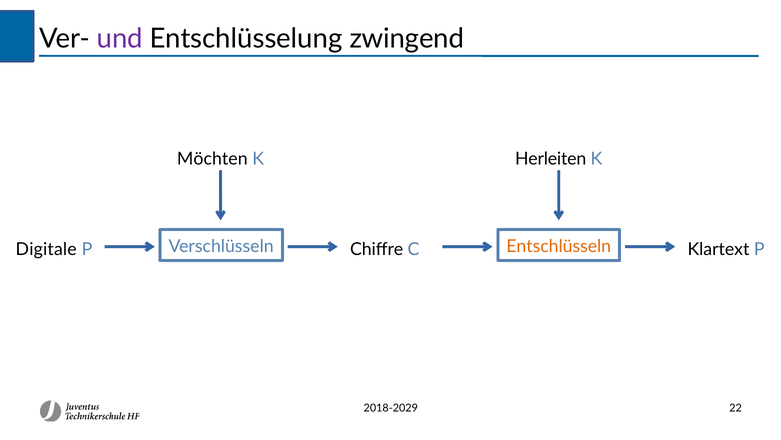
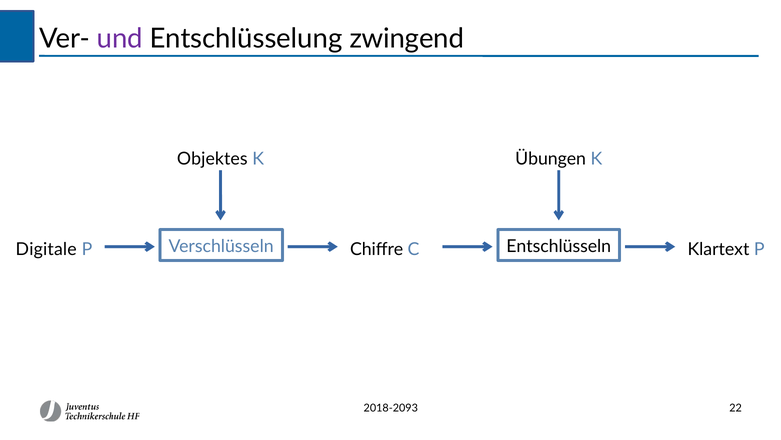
Möchten: Möchten -> Objektes (212, 159)
Herleiten: Herleiten -> Übungen (551, 159)
Entschlüsseln colour: orange -> black (559, 246)
2018-2029: 2018-2029 -> 2018-2093 (391, 407)
